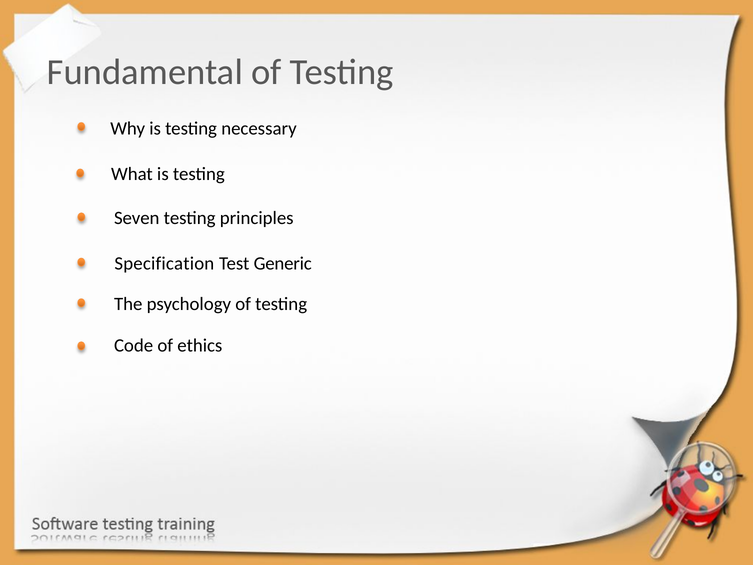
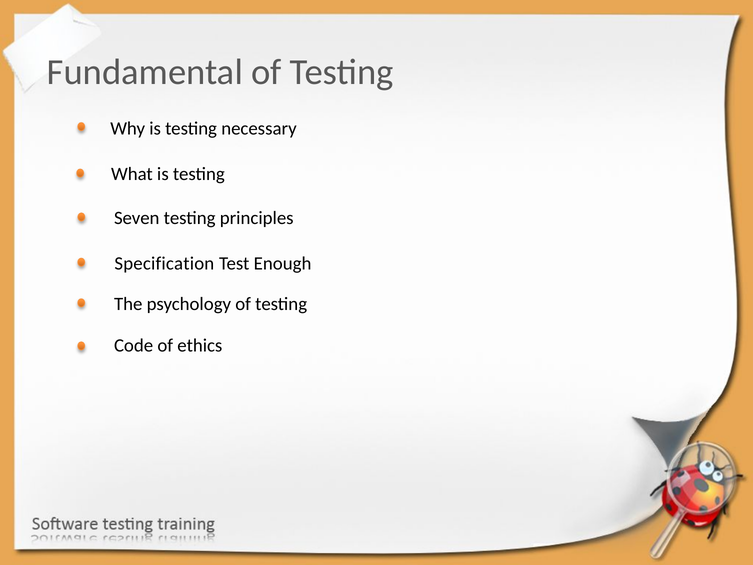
Generic: Generic -> Enough (283, 263)
